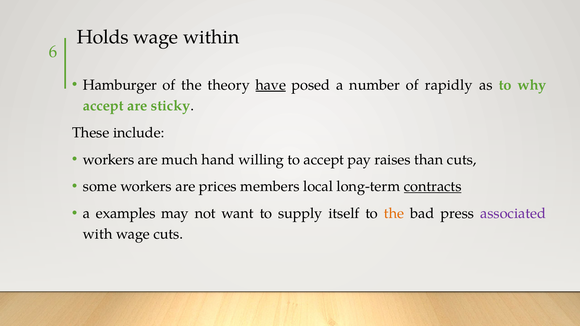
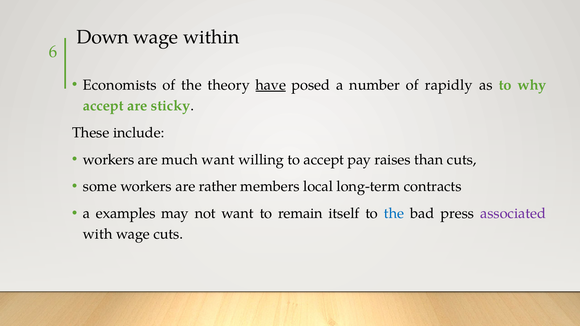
Holds: Holds -> Down (103, 37)
Hamburger: Hamburger -> Economists (120, 85)
much hand: hand -> want (218, 160)
prices: prices -> rather (218, 187)
contracts underline: present -> none (433, 187)
supply: supply -> remain (300, 214)
the colour: orange -> blue (394, 214)
